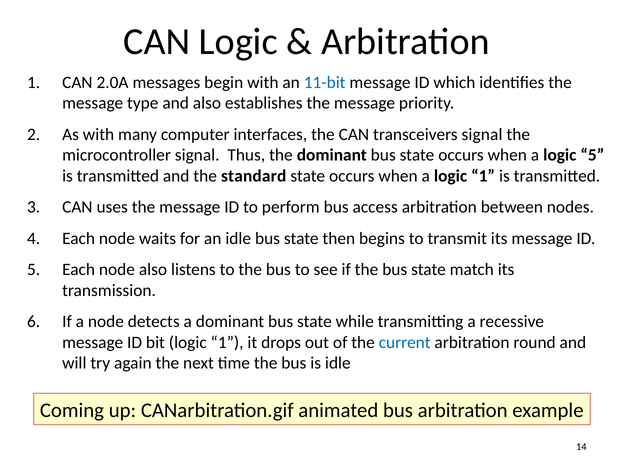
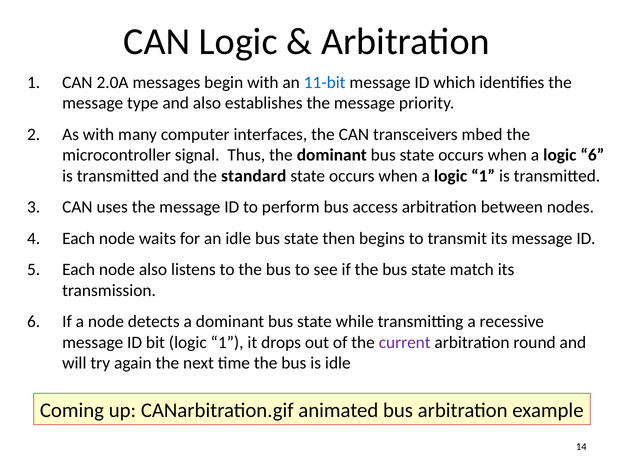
transceivers signal: signal -> mbed (482, 134)
logic 5: 5 -> 6 (592, 155)
current colour: blue -> purple (405, 342)
